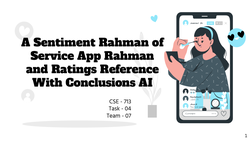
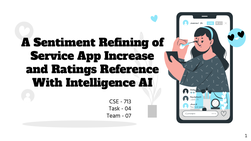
Sentiment Rahman: Rahman -> Refining (124, 43)
App Rahman: Rahman -> Increase (129, 56)
Conclusions: Conclusions -> Intelligence (101, 83)
